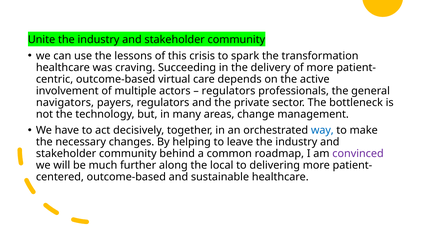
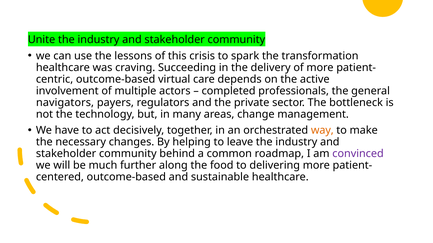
regulators: regulators -> completed (229, 91)
way colour: blue -> orange (322, 131)
local: local -> food (222, 166)
